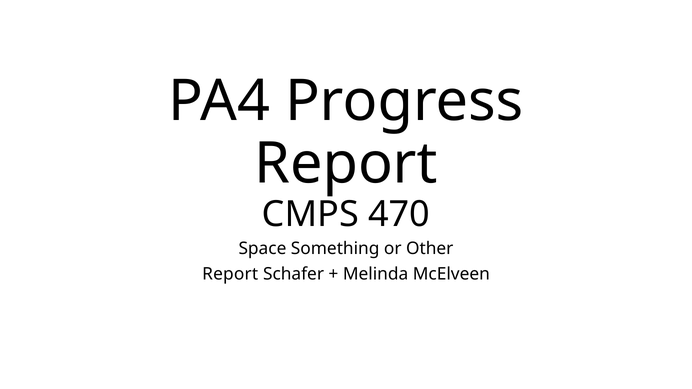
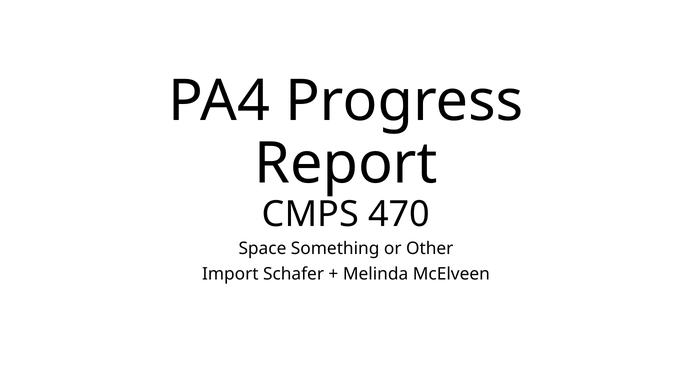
Report: Report -> Import (230, 274)
